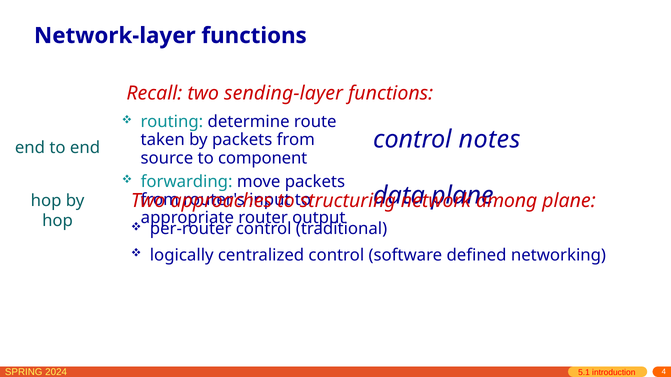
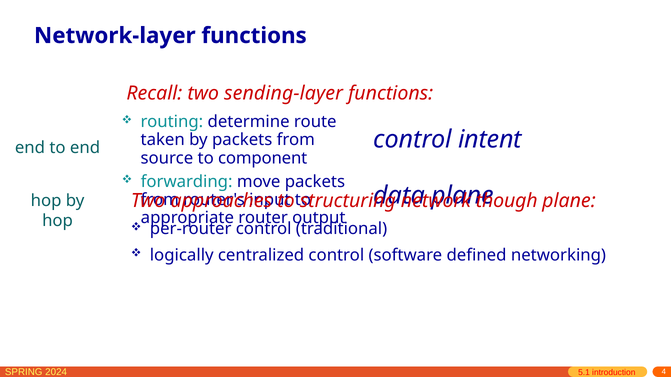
notes: notes -> intent (490, 139)
among: among -> though (507, 201)
